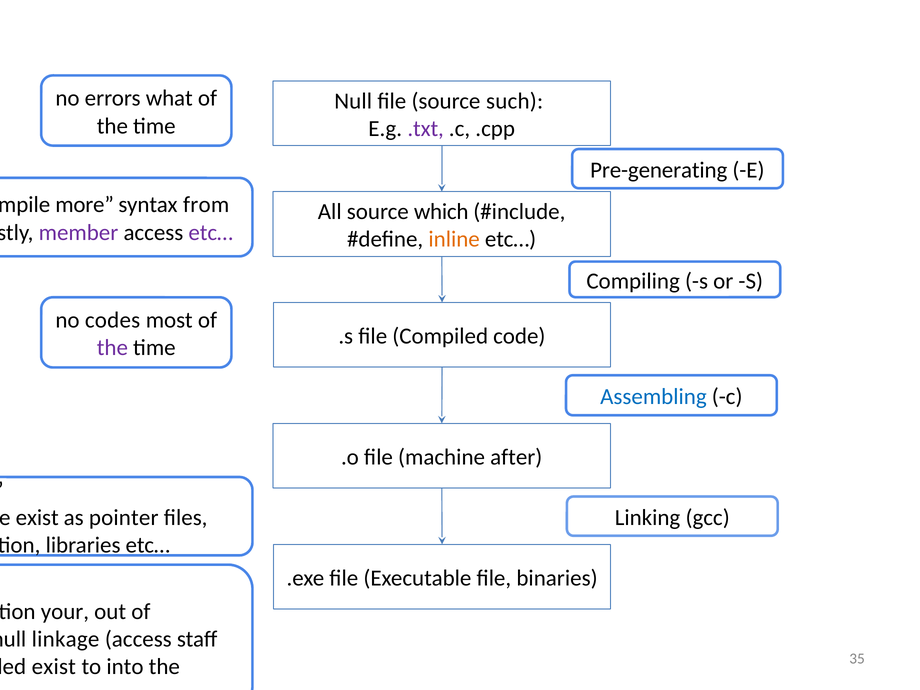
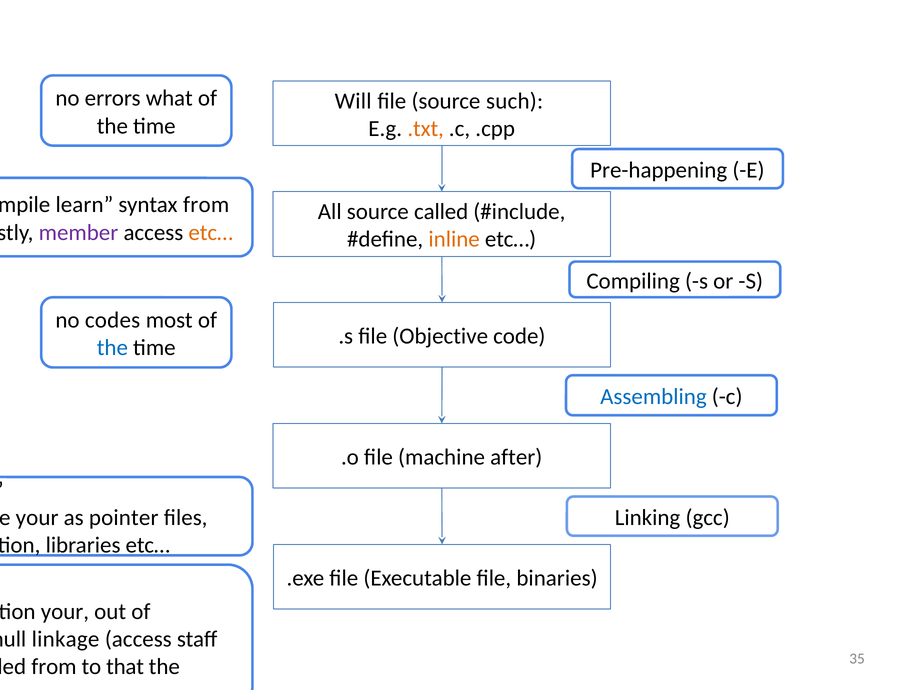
Null: Null -> Will (353, 101)
.txt colour: purple -> orange (426, 129)
Pre-generating: Pre-generating -> Pre-happening (659, 170)
more: more -> learn (84, 205)
which: which -> called (441, 212)
etc… colour: purple -> orange (211, 232)
Compiled: Compiled -> Objective (440, 336)
the colour: purple -> blue (112, 348)
exist: exist -> your (37, 518)
exist: exist -> from (54, 667)
to into: into -> that (125, 667)
